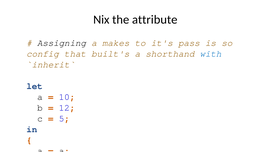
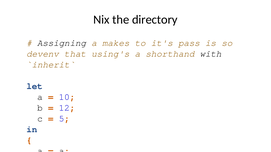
attribute: attribute -> directory (155, 20)
config: config -> devenv (43, 54)
built's: built's -> using's (110, 54)
with colour: blue -> black (211, 54)
